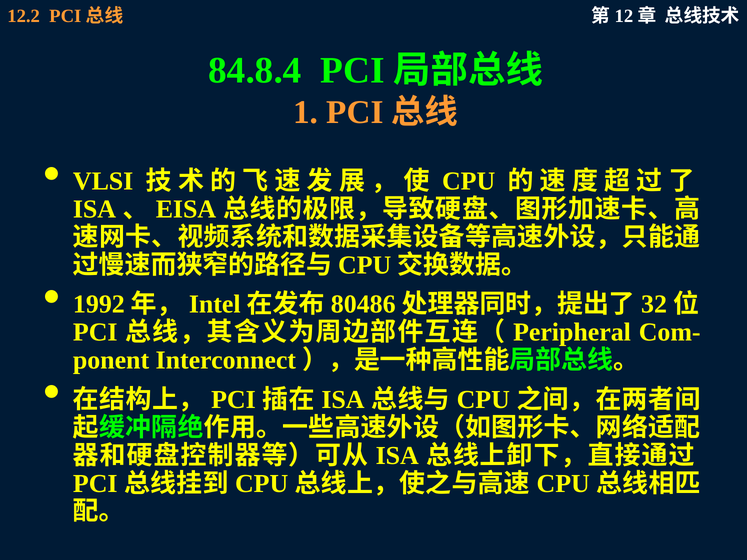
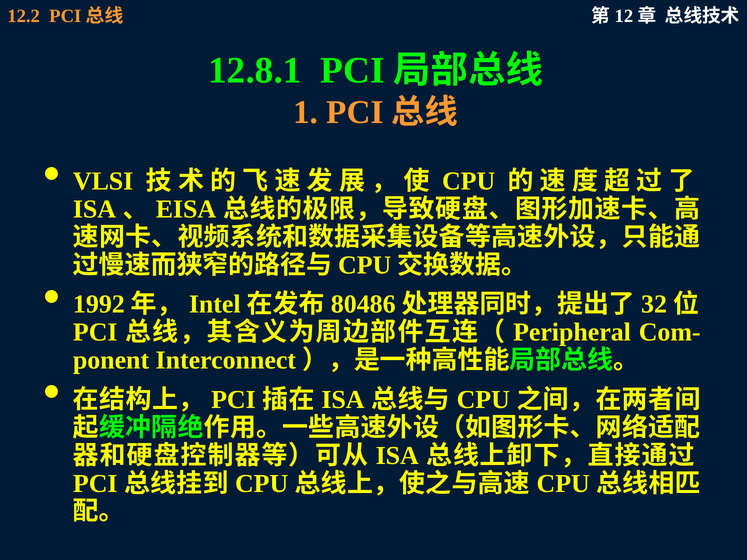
84.8.4: 84.8.4 -> 12.8.1 (255, 70)
